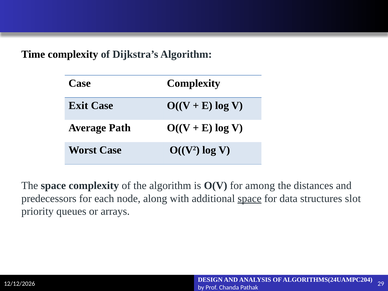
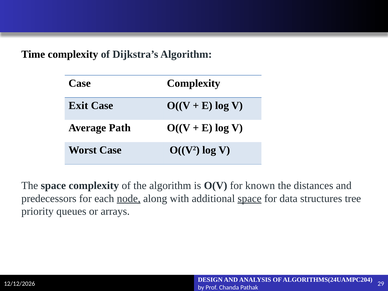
among: among -> known (260, 186)
node underline: none -> present (129, 198)
slot: slot -> tree (353, 198)
